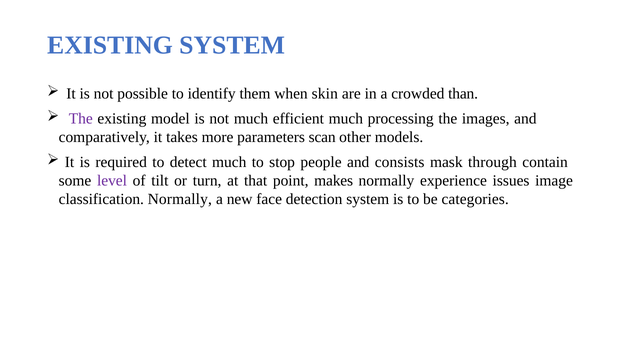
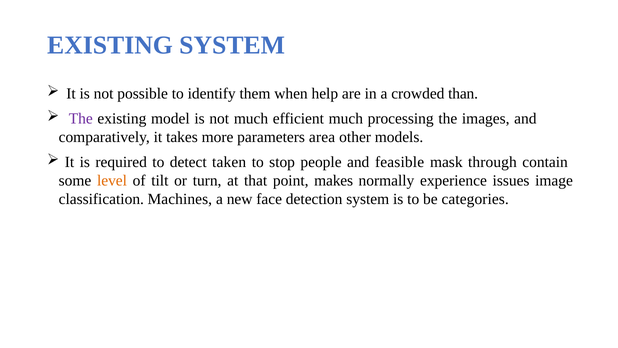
skin: skin -> help (325, 93)
scan: scan -> area (322, 137)
detect much: much -> taken (229, 162)
consists: consists -> feasible (400, 162)
level colour: purple -> orange (112, 180)
classification Normally: Normally -> Machines (180, 199)
